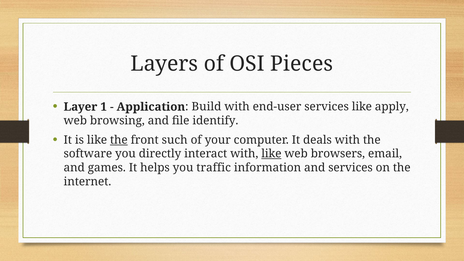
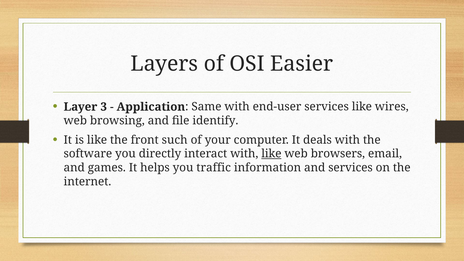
Pieces: Pieces -> Easier (302, 64)
1: 1 -> 3 (104, 107)
Build: Build -> Same (206, 107)
apply: apply -> wires (392, 107)
the underline: present -> none (119, 140)
